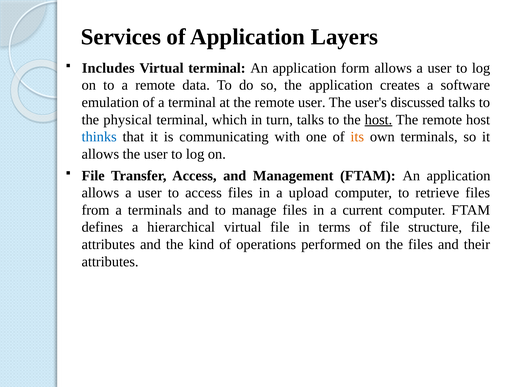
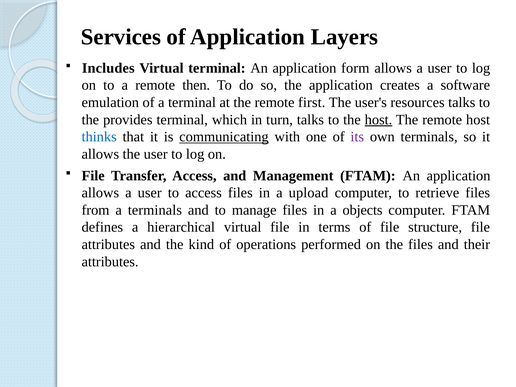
data: data -> then (196, 85)
remote user: user -> first (312, 102)
discussed: discussed -> resources (418, 102)
physical: physical -> provides (128, 120)
communicating underline: none -> present (224, 137)
its colour: orange -> purple (357, 137)
current: current -> objects (363, 210)
